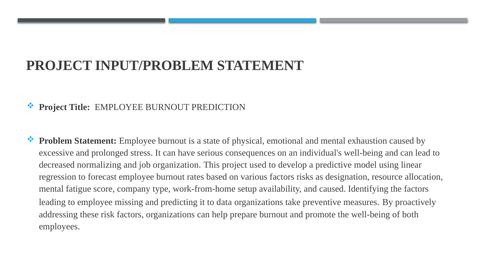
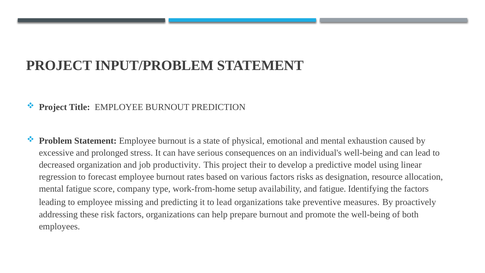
normalizing: normalizing -> organization (99, 165)
organization: organization -> productivity (177, 165)
used: used -> their (258, 165)
and caused: caused -> fatigue (333, 189)
to data: data -> lead (224, 202)
